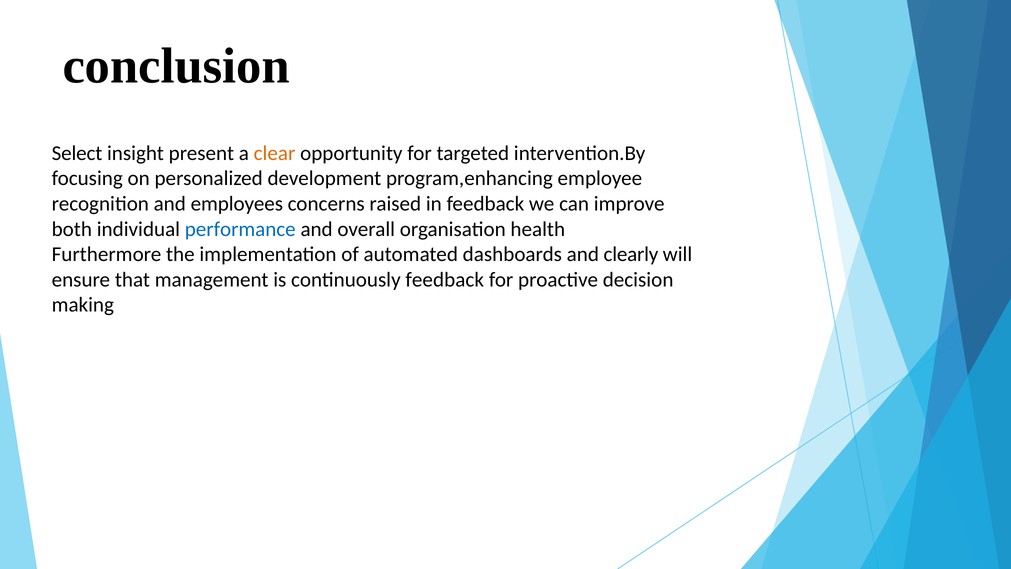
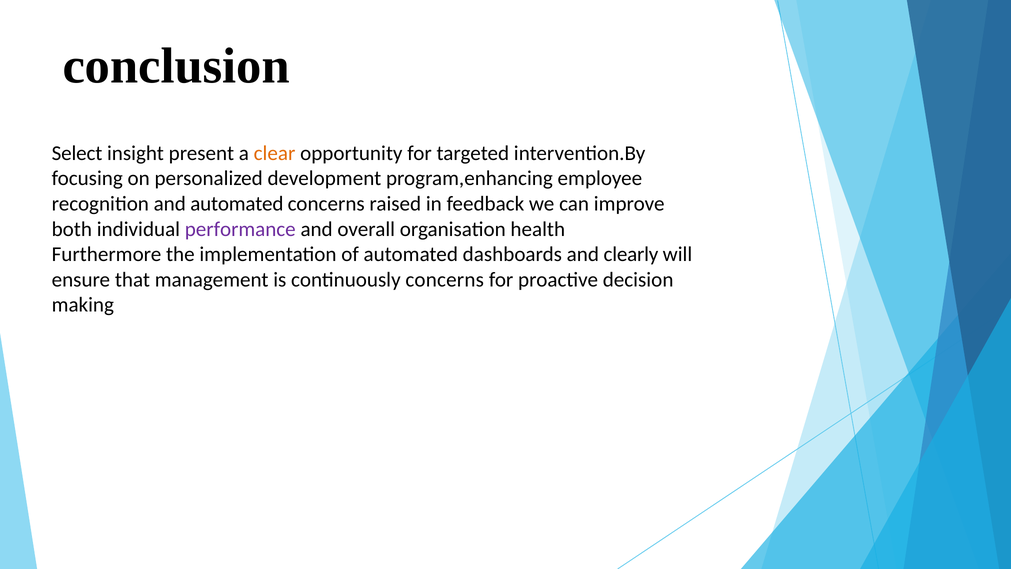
and employees: employees -> automated (237, 204)
performance colour: blue -> purple (240, 229)
continuously feedback: feedback -> concerns (445, 280)
